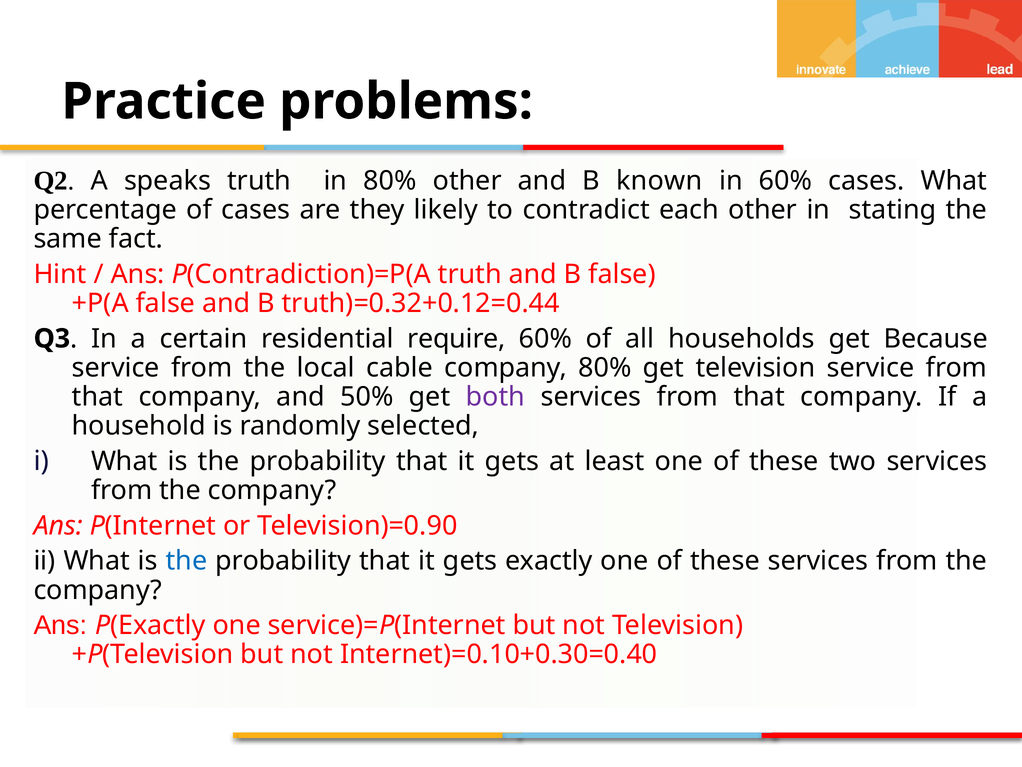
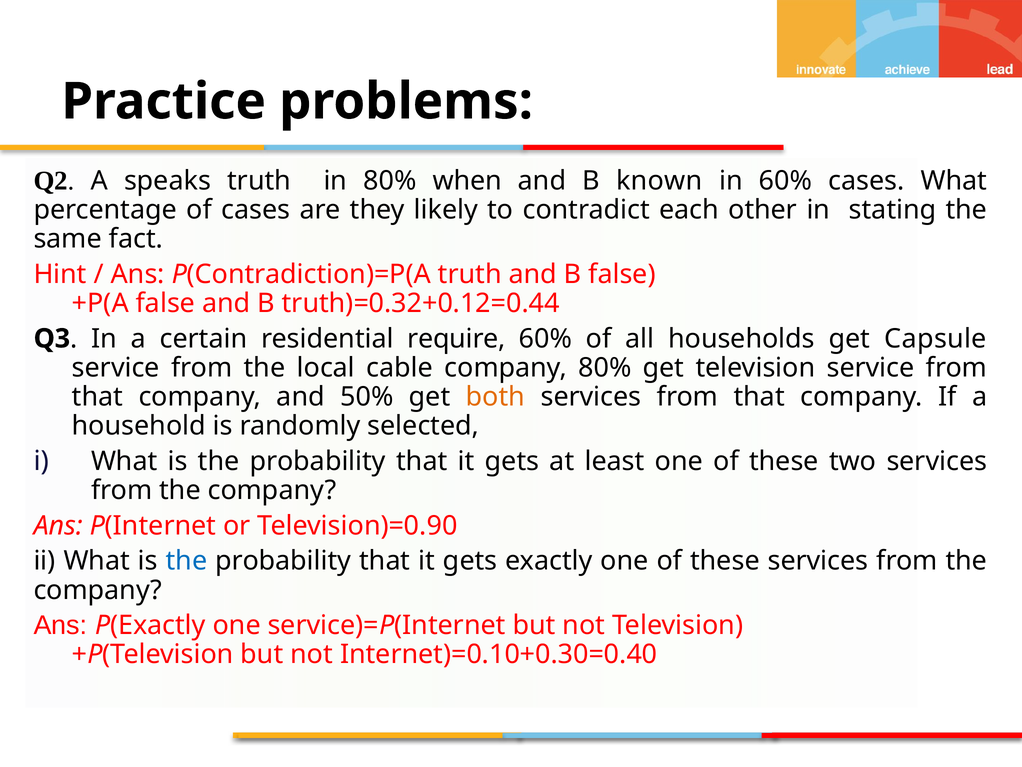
80% other: other -> when (467, 180)
Because: Because -> Capsule (936, 338)
both colour: purple -> orange (496, 397)
